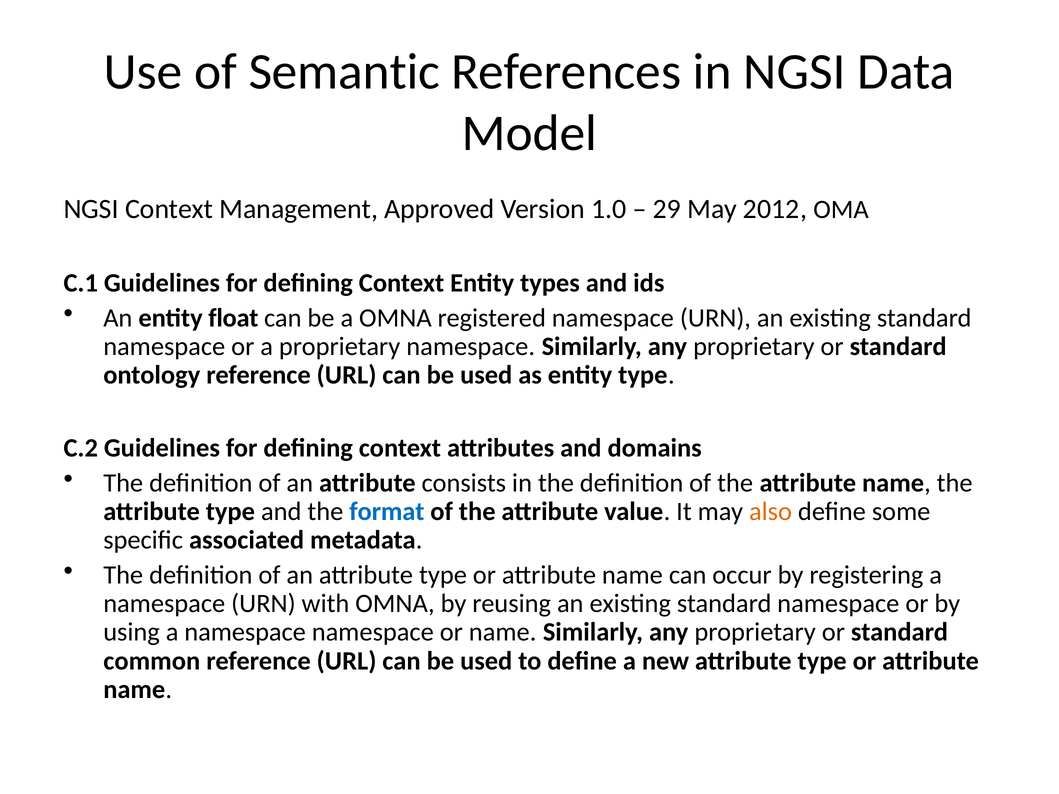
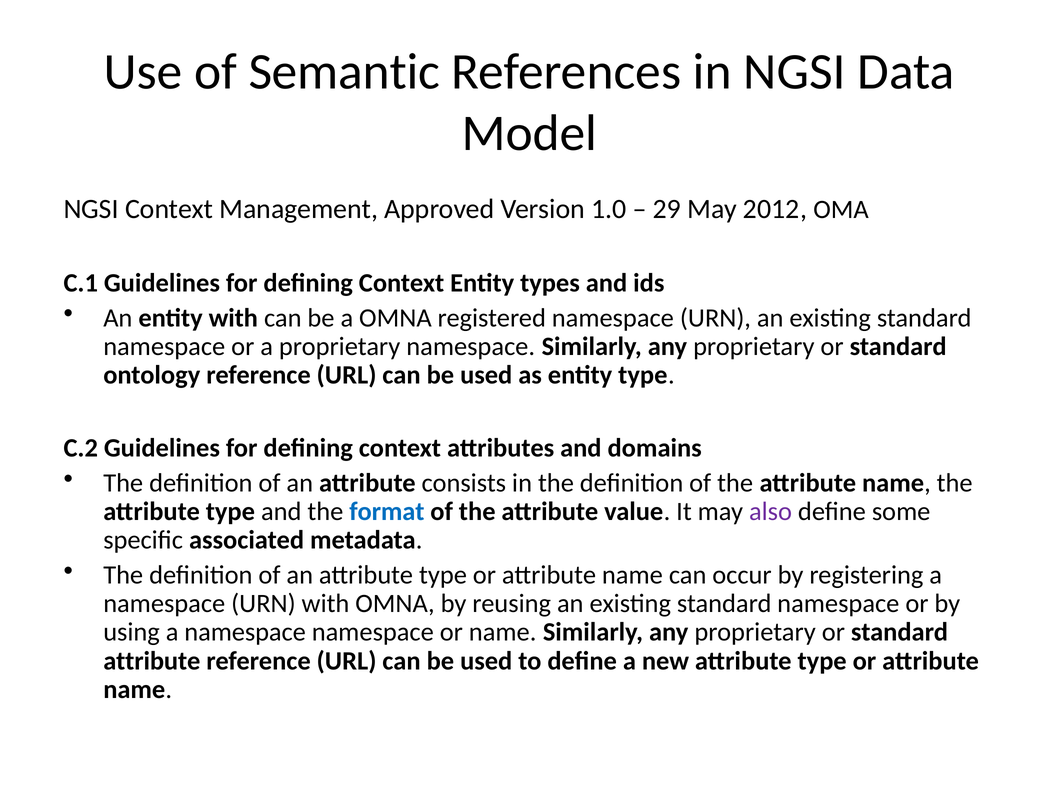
entity float: float -> with (233, 318)
also colour: orange -> purple (771, 512)
common: common -> attribute (152, 661)
